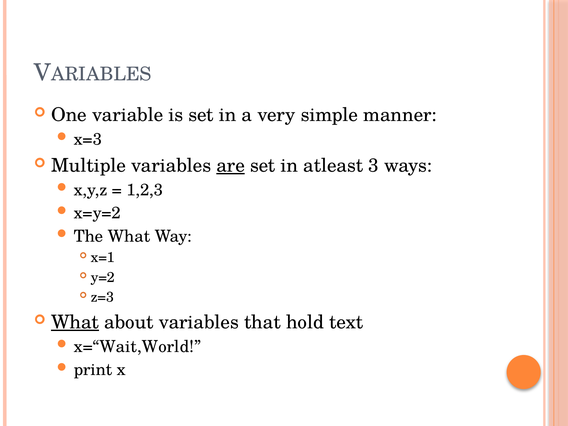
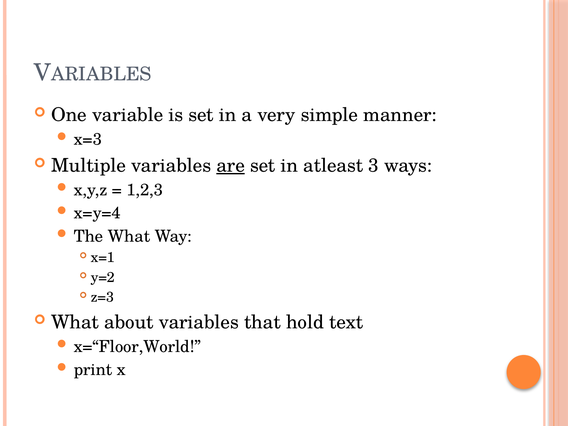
x=y=2: x=y=2 -> x=y=4 (97, 213)
What underline: present -> none (75, 322)
x=“Wait,World: x=“Wait,World -> x=“Floor,World (137, 347)
